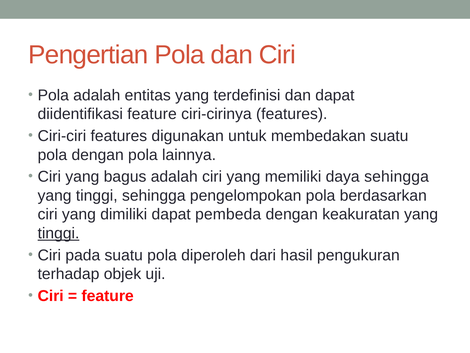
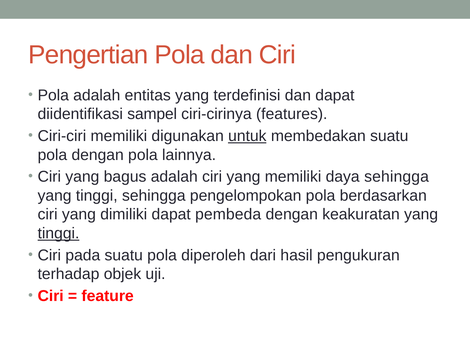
diidentifikasi feature: feature -> sampel (152, 114)
Ciri-ciri features: features -> memiliki (119, 136)
untuk underline: none -> present (247, 136)
